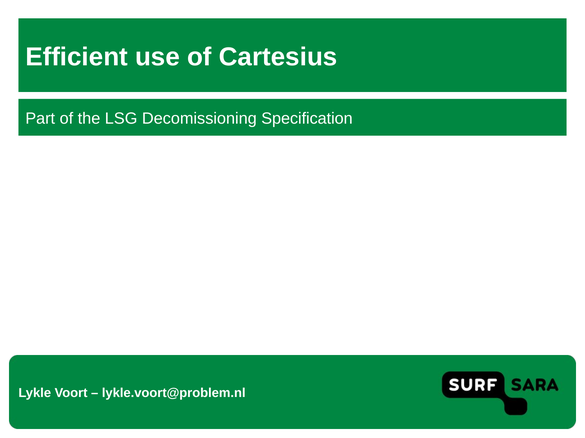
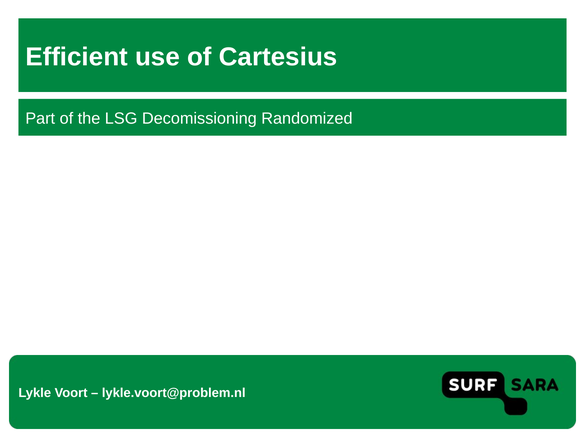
Specification: Specification -> Randomized (307, 119)
